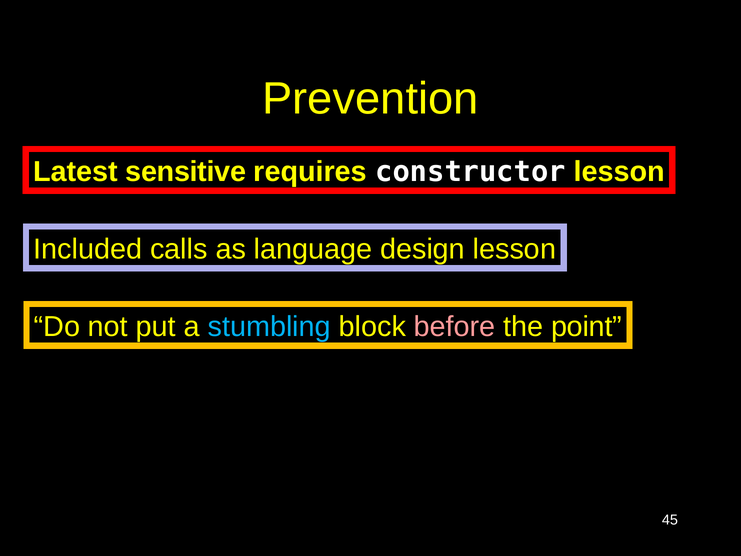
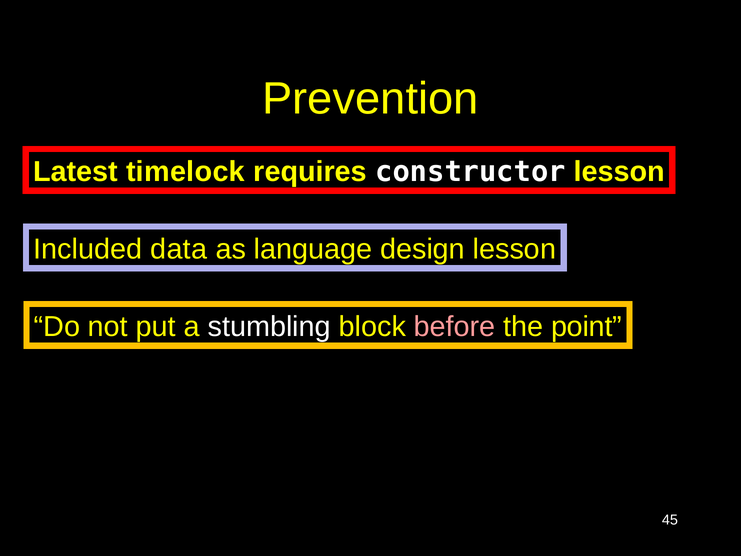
sensitive: sensitive -> timelock (185, 172)
calls: calls -> data (179, 249)
stumbling colour: light blue -> white (269, 327)
